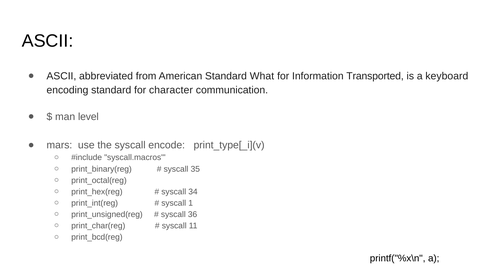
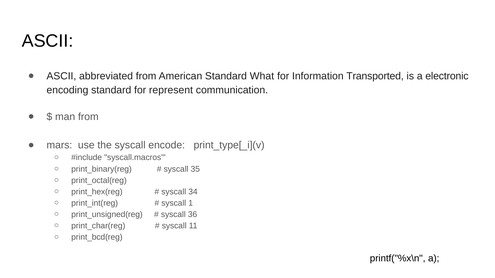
keyboard: keyboard -> electronic (447, 76)
character: character -> represent (171, 90)
man level: level -> from (88, 117)
